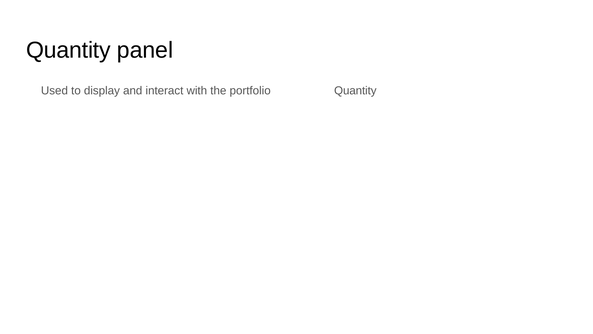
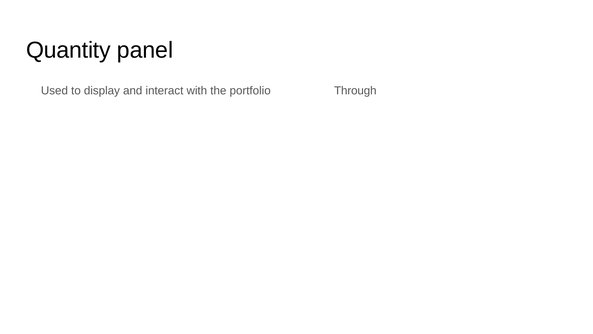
portfolio Quantity: Quantity -> Through (355, 90)
